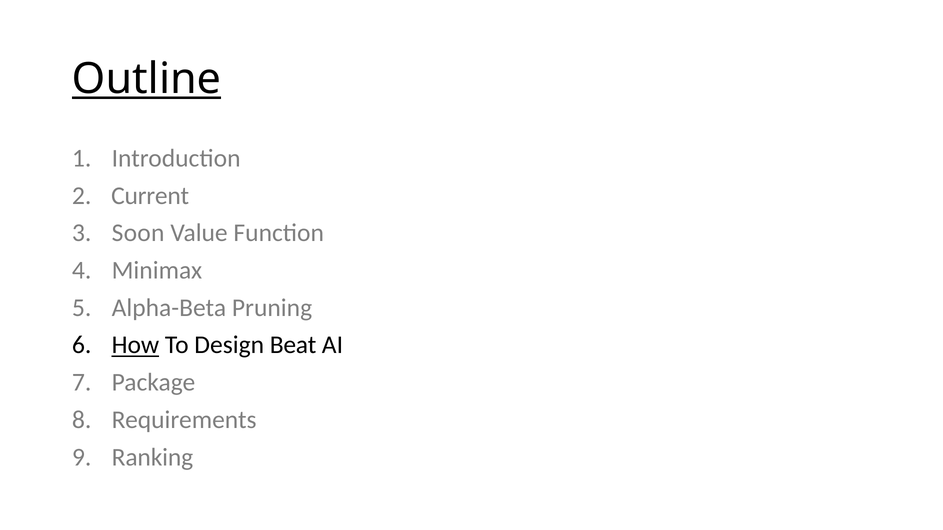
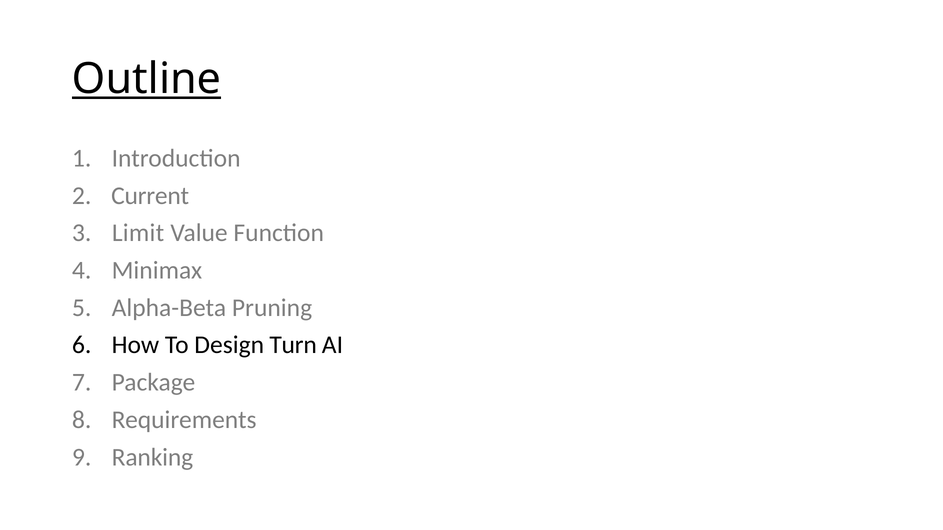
Soon: Soon -> Limit (138, 233)
How underline: present -> none (135, 345)
Beat: Beat -> Turn (293, 345)
